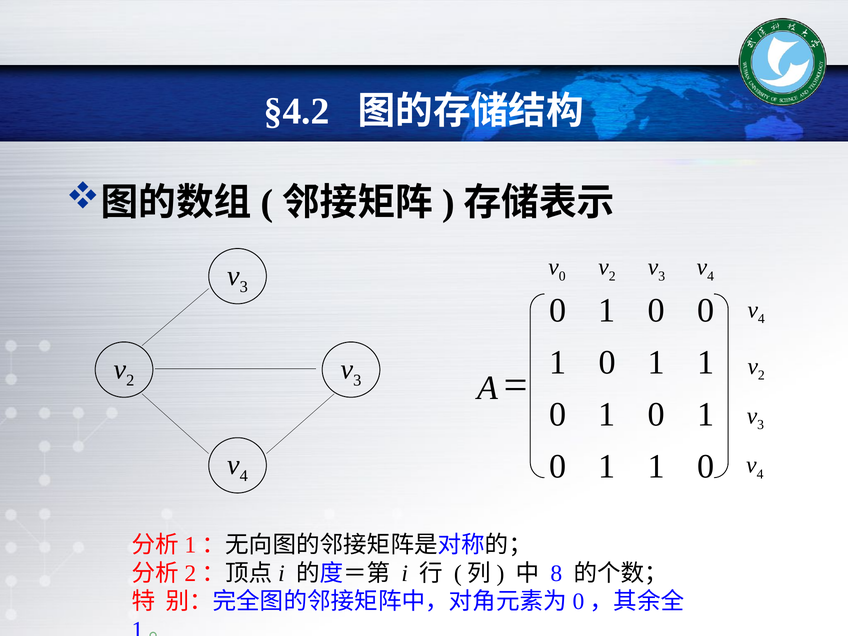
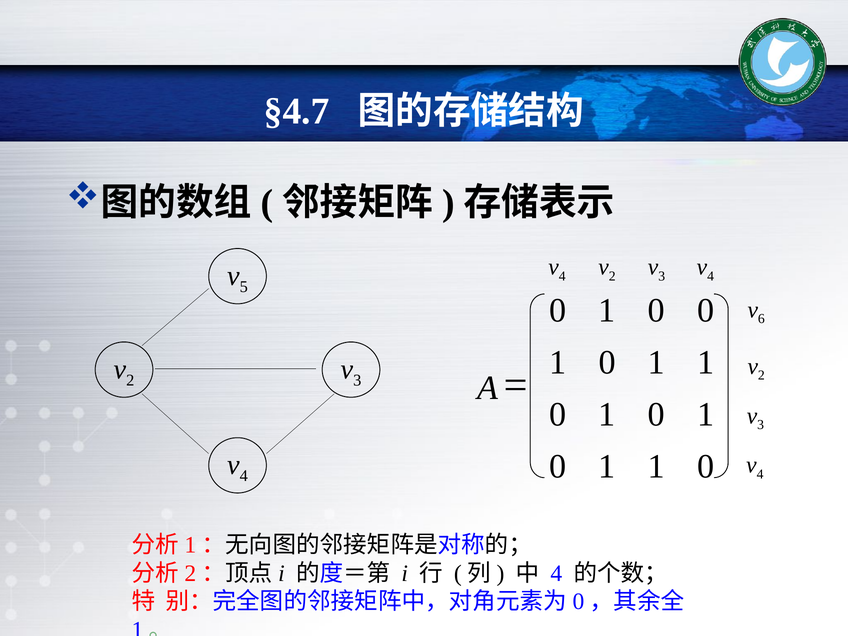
§4.2: §4.2 -> §4.7 (297, 111)
0: 0 -> 4 (562, 276)
3: 3 -> 5 (244, 287)
4: 4 -> 6 (761, 319)
8: 8 -> 4 (556, 573)
